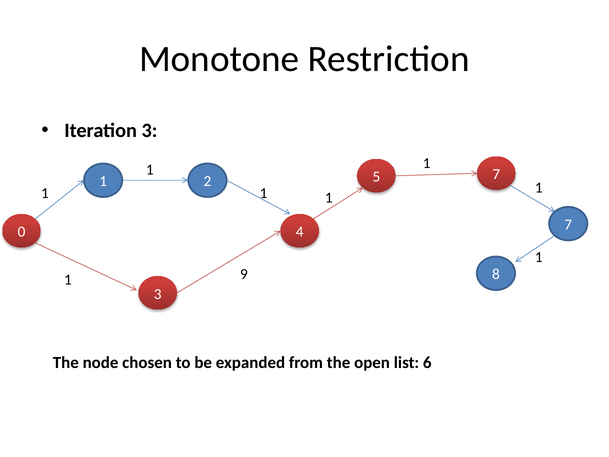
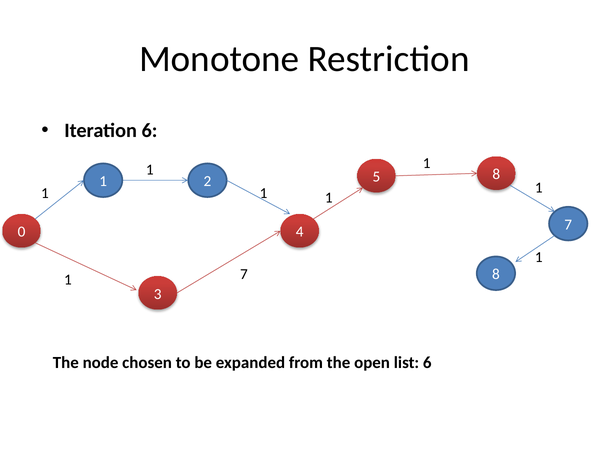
Iteration 3: 3 -> 6 (149, 130)
5 7: 7 -> 8 (496, 174)
1 9: 9 -> 7 (244, 274)
